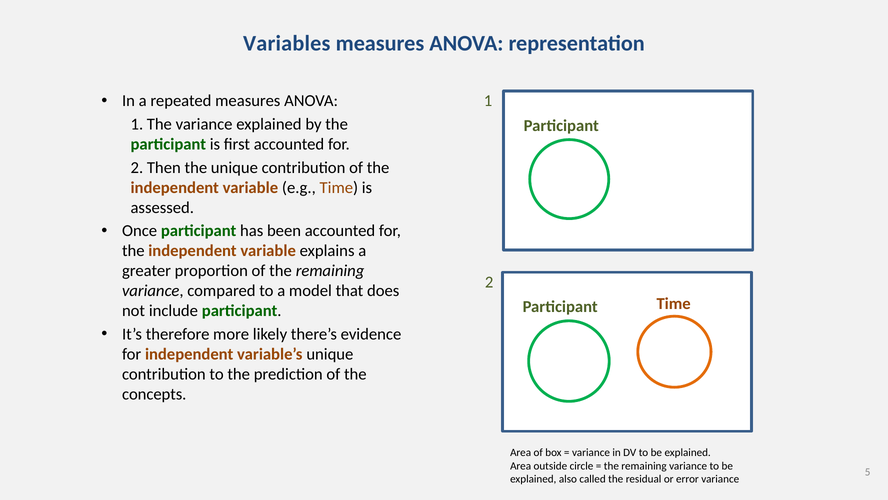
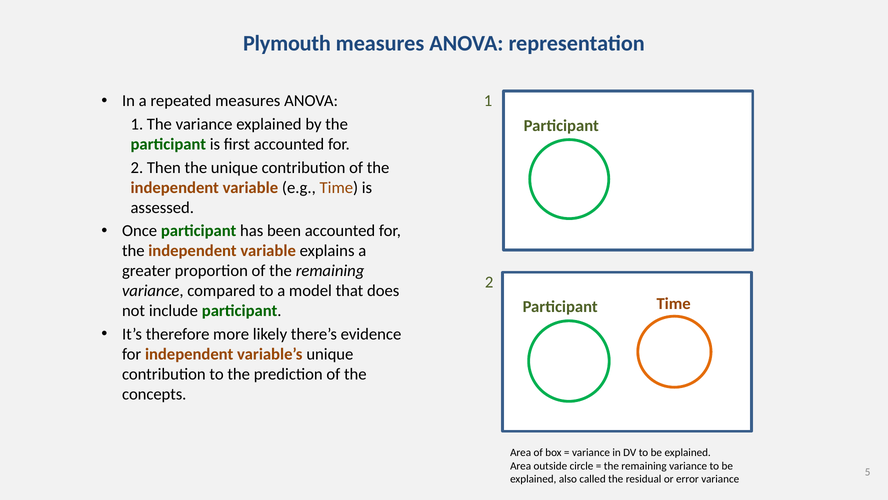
Variables: Variables -> Plymouth (287, 43)
